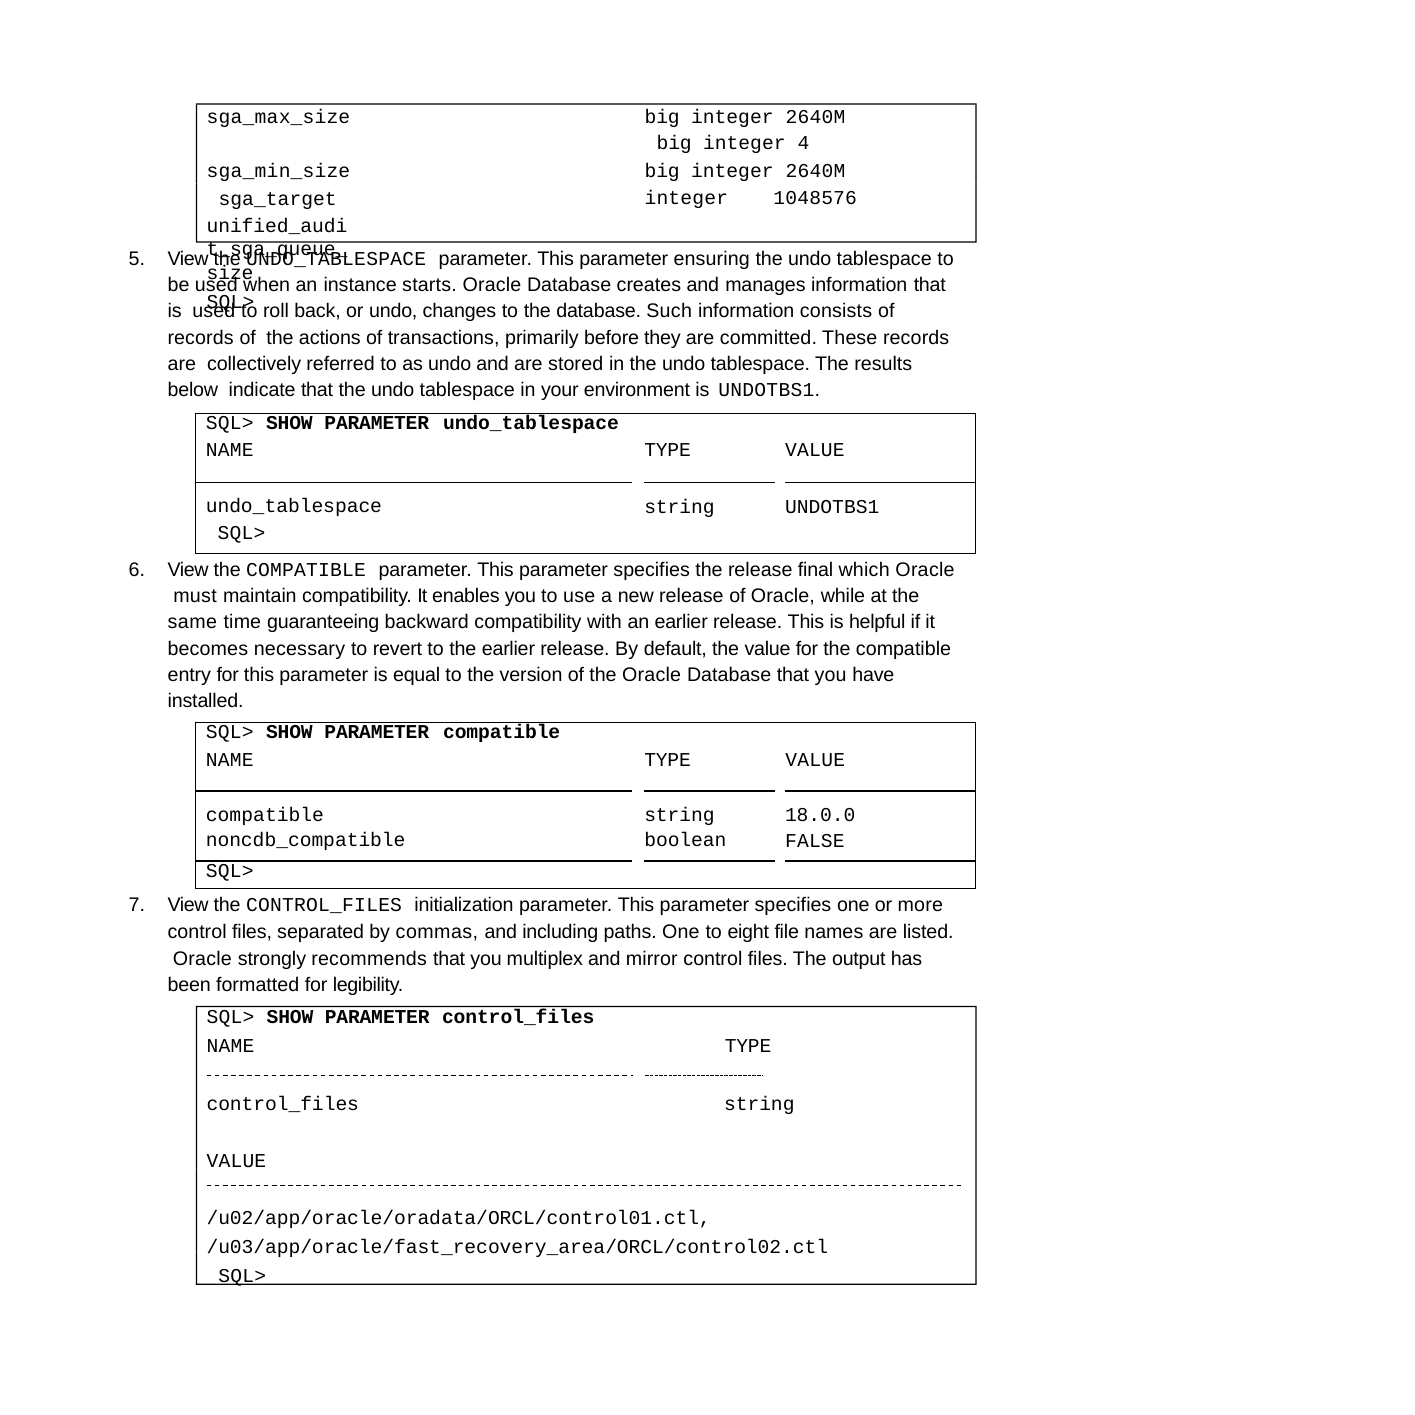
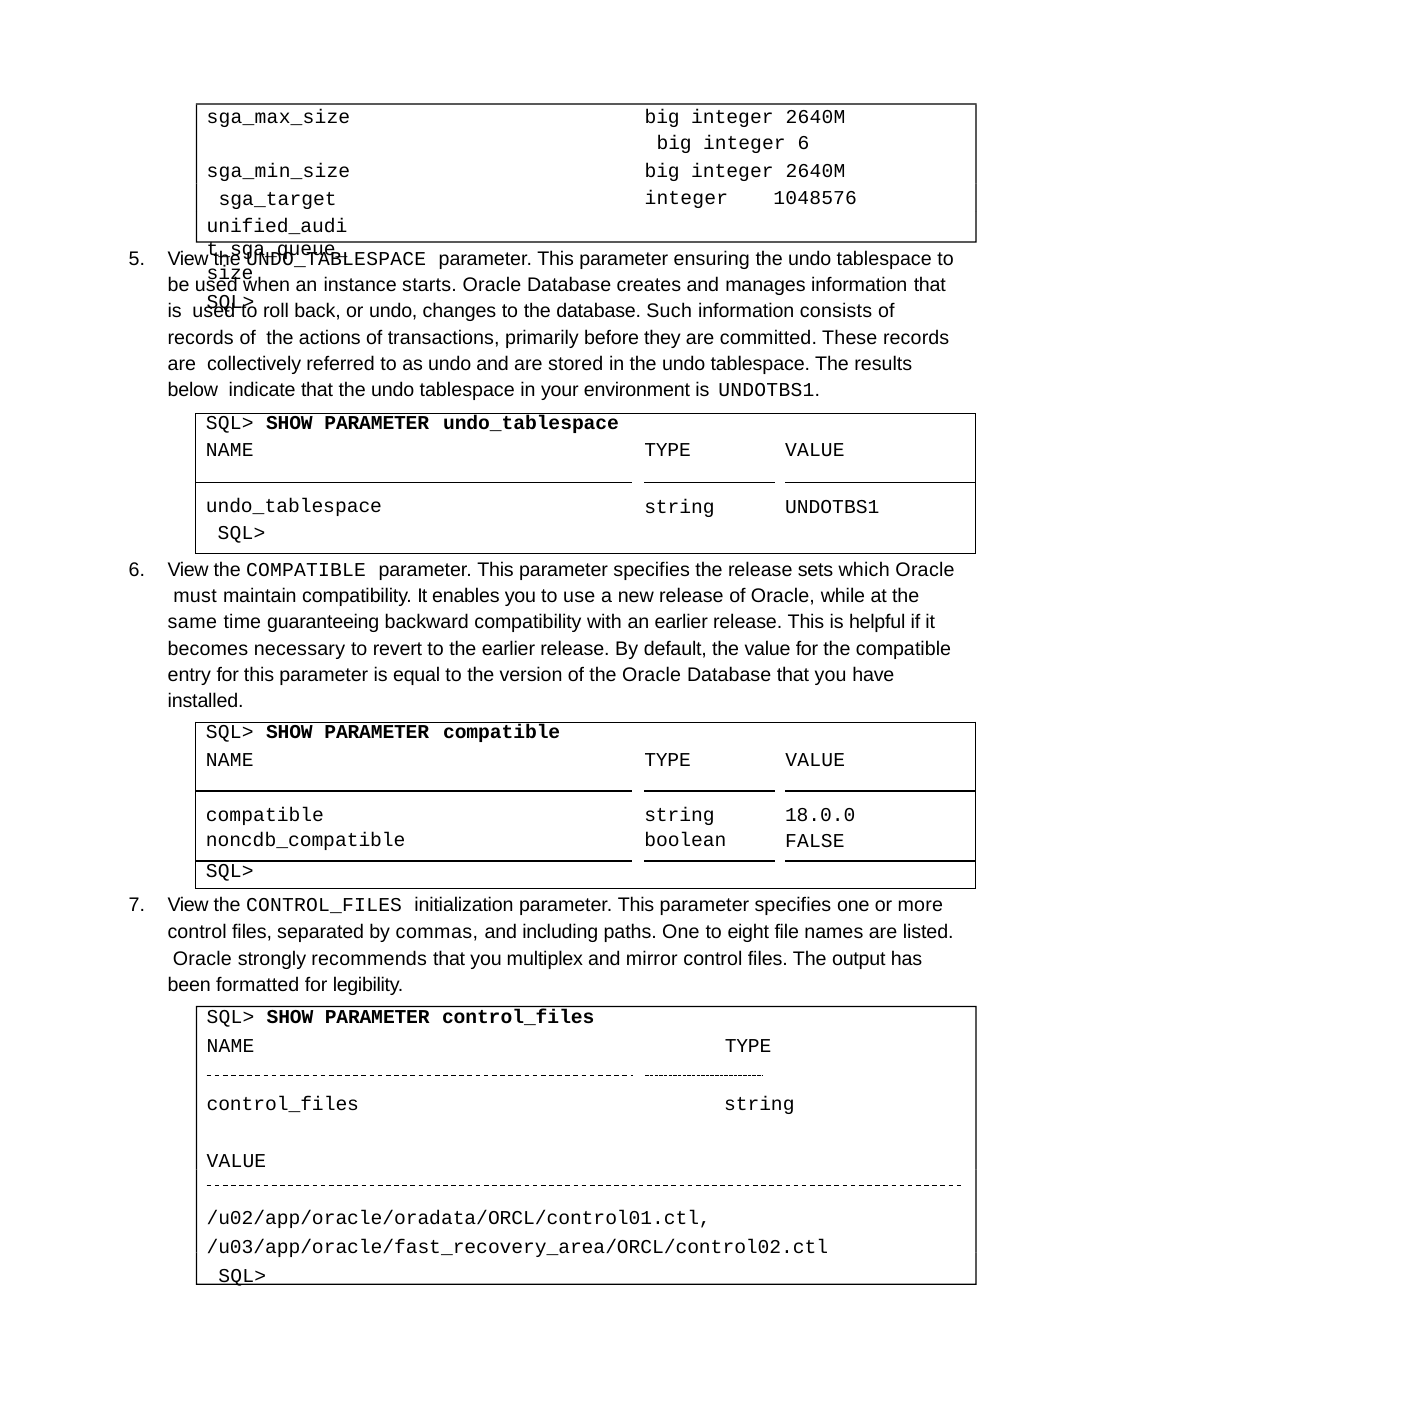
integer 4: 4 -> 6 (804, 143)
final: final -> sets (816, 570)
